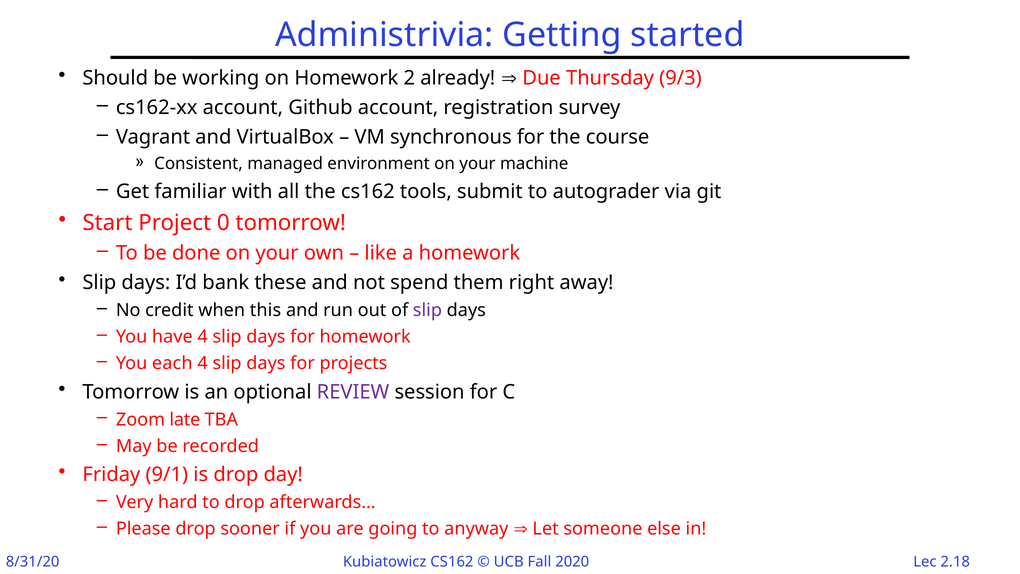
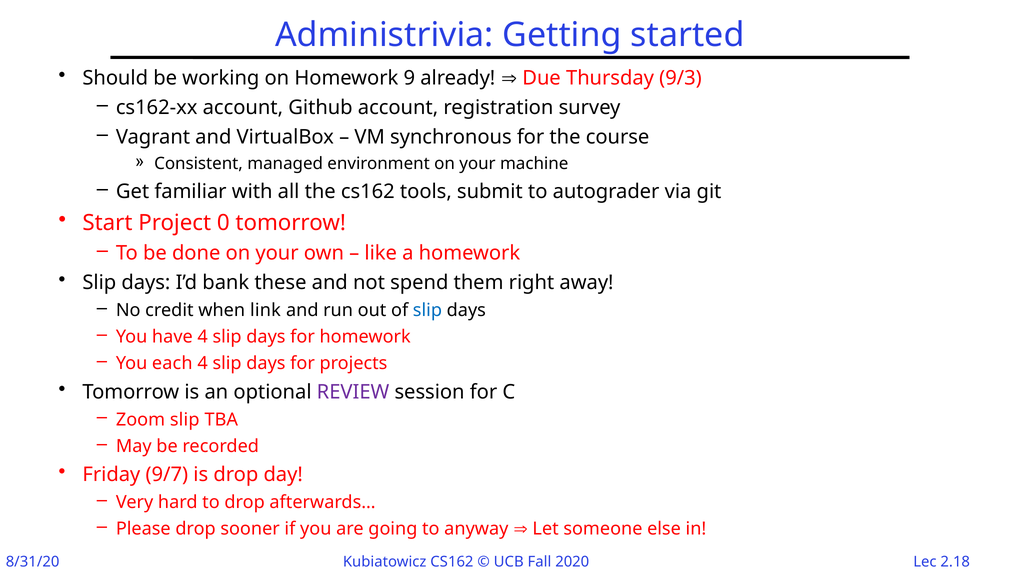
2: 2 -> 9 (409, 78)
this: this -> link (265, 310)
slip colour: purple -> blue (427, 310)
Zoom late: late -> slip (185, 419)
9/1: 9/1 -> 9/7 (167, 474)
